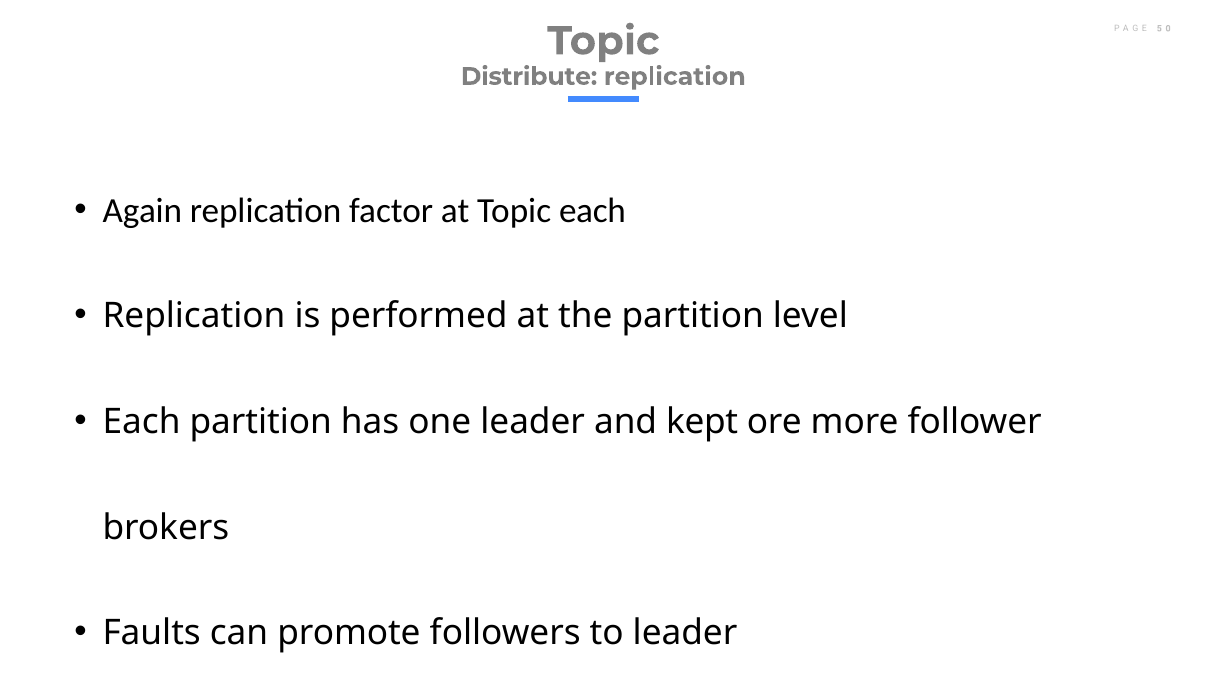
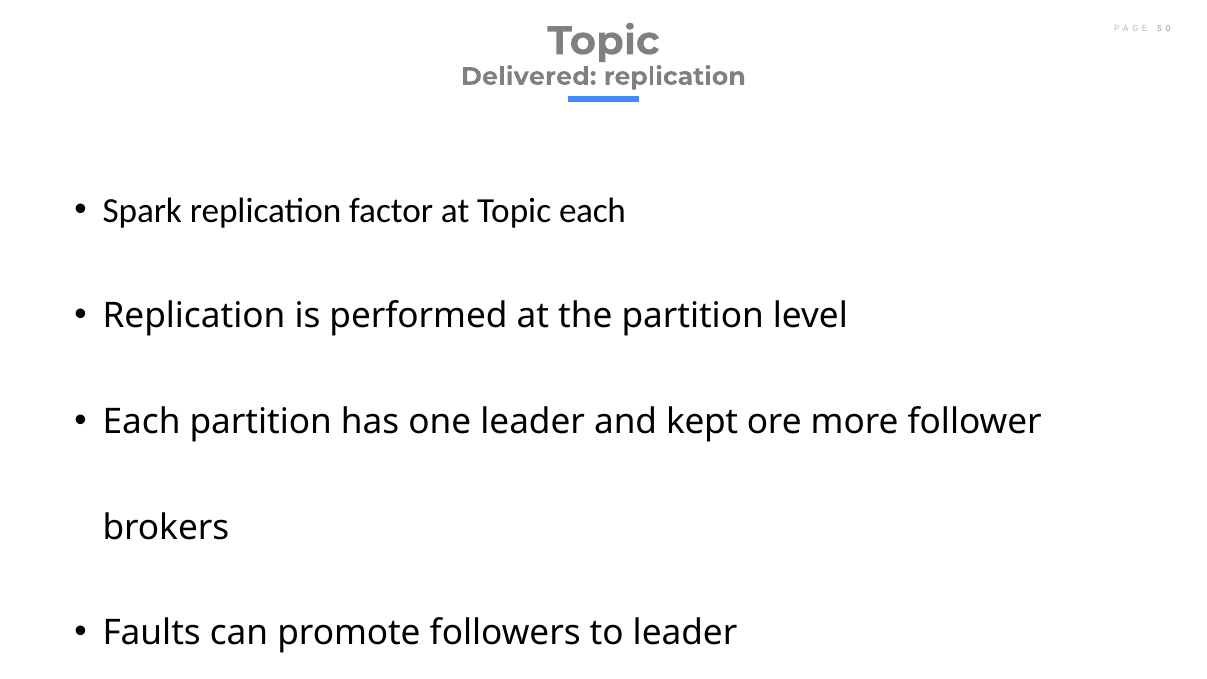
Distribute: Distribute -> Delivered (529, 76)
Again: Again -> Spark (142, 210)
